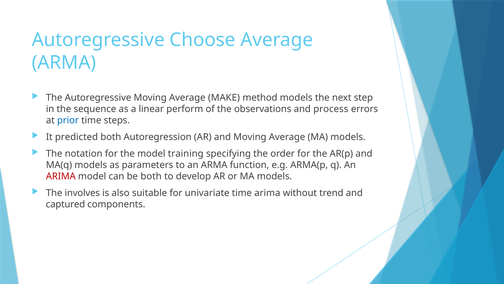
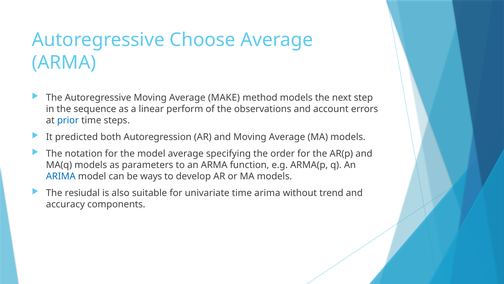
process: process -> account (331, 109)
model training: training -> average (186, 153)
ARIMA colour: red -> blue (61, 176)
be both: both -> ways (151, 176)
involves: involves -> resiudal (82, 193)
captured: captured -> accuracy (65, 204)
